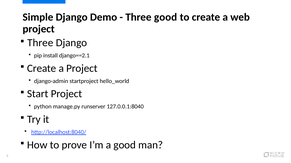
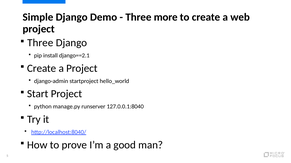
Three good: good -> more (166, 17)
